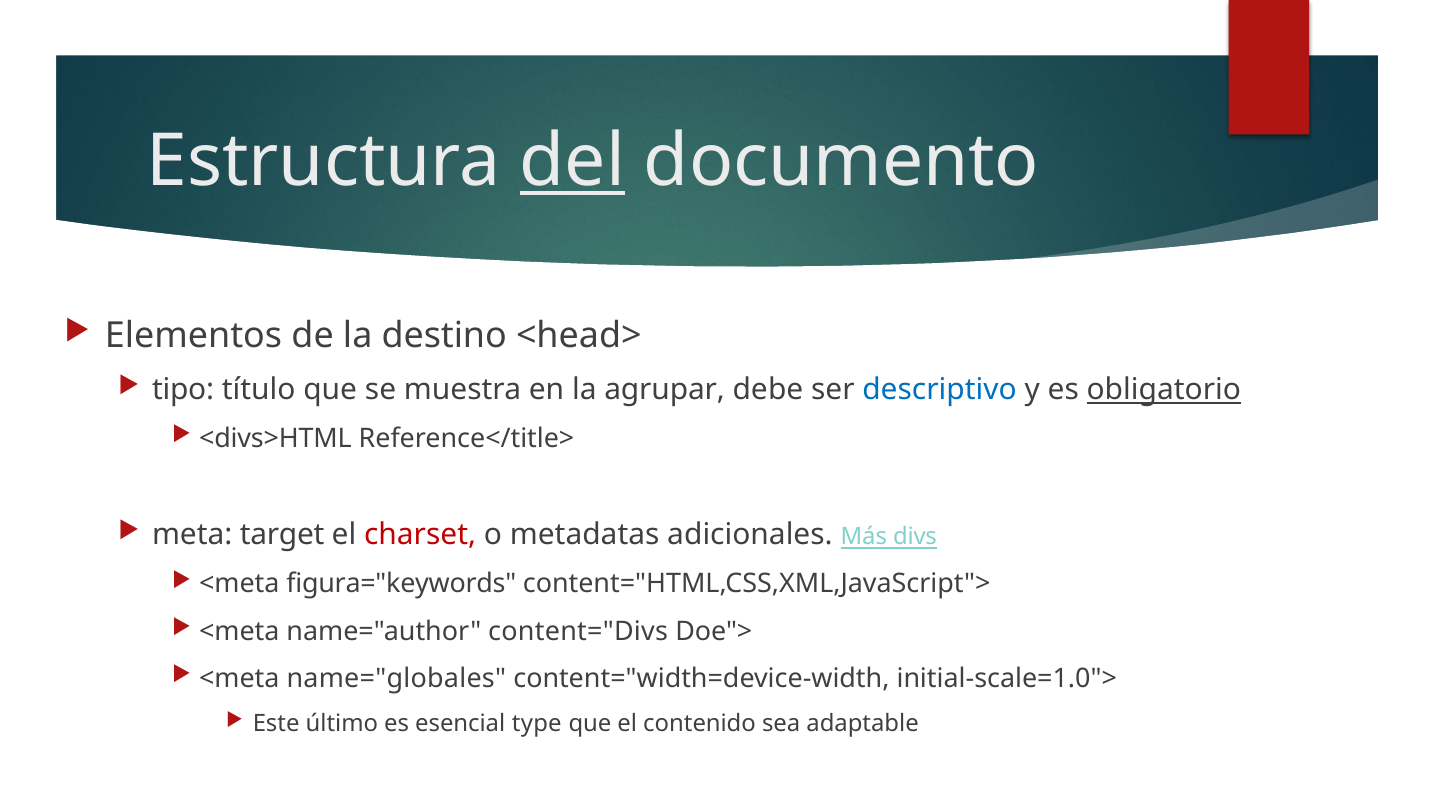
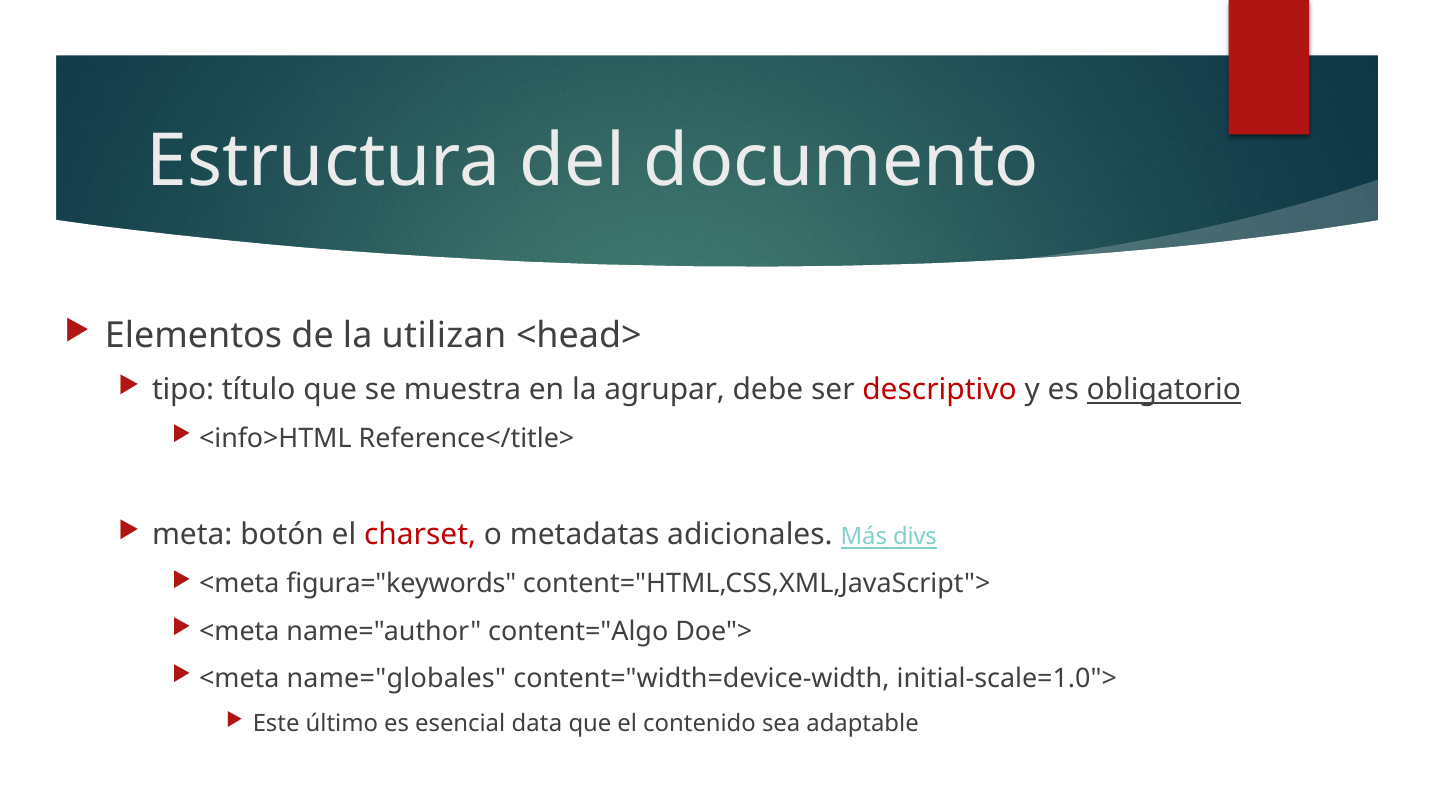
del underline: present -> none (572, 161)
destino: destino -> utilizan (444, 336)
descriptivo colour: blue -> red (940, 390)
<divs>HTML: <divs>HTML -> <info>HTML (275, 439)
target: target -> botón (282, 535)
content="Divs: content="Divs -> content="Algo (578, 631)
type: type -> data (537, 724)
